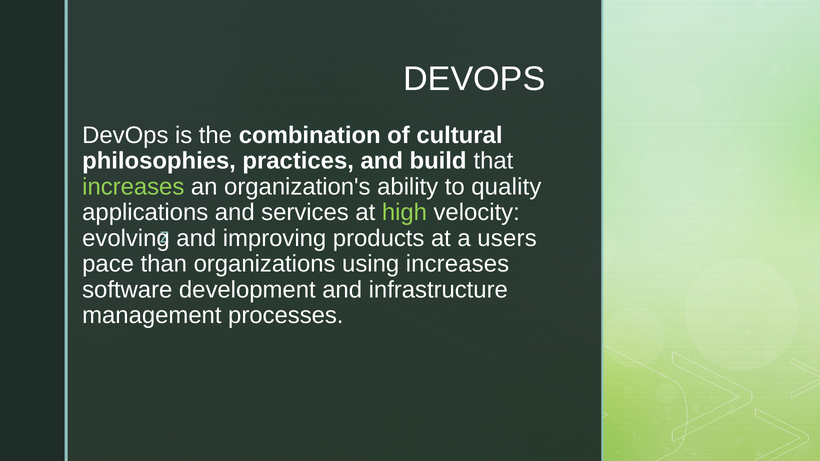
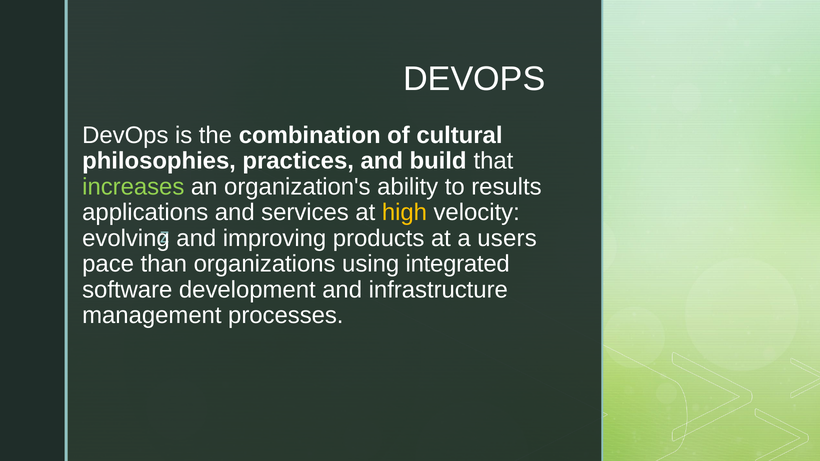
quality: quality -> results (506, 187)
high colour: light green -> yellow (404, 213)
using increases: increases -> integrated (458, 264)
